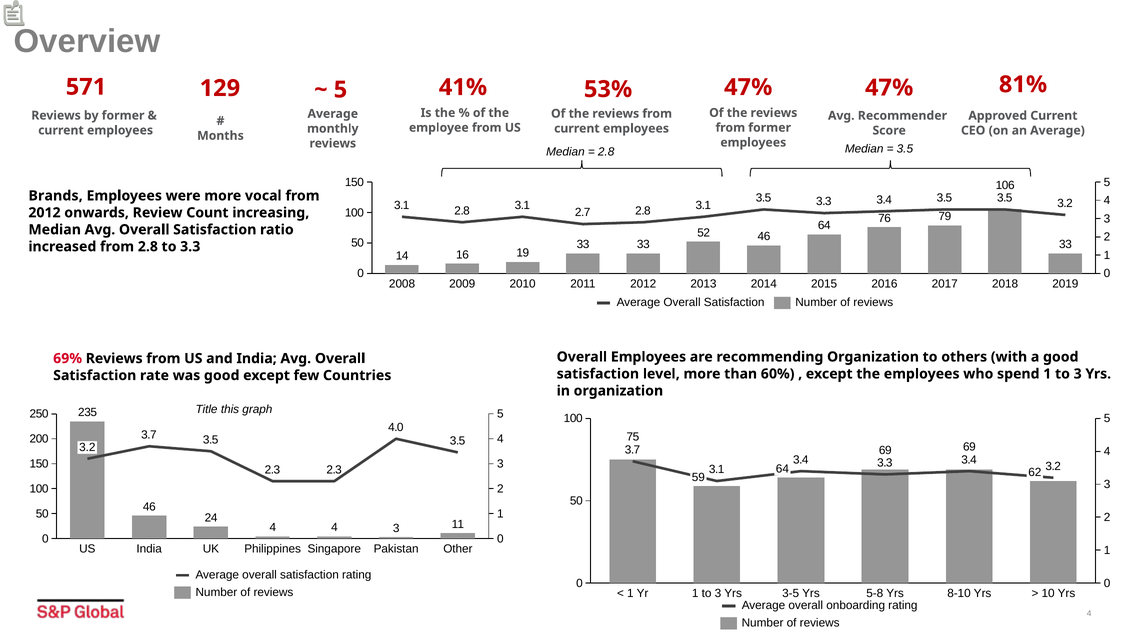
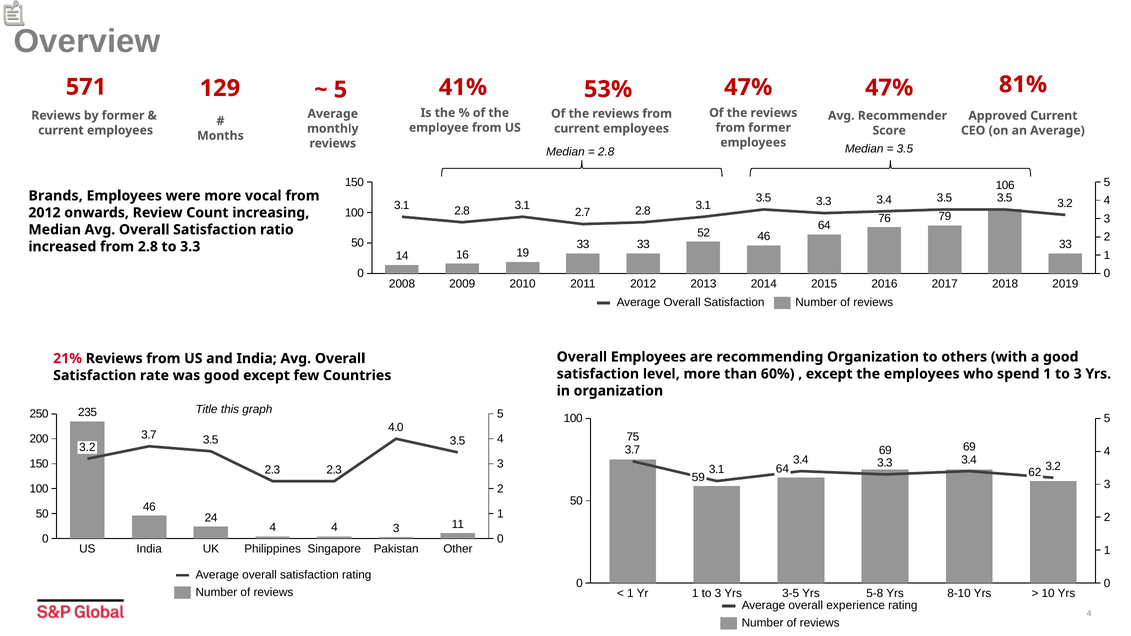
69%: 69% -> 21% (68, 359)
onboarding: onboarding -> experience (856, 606)
